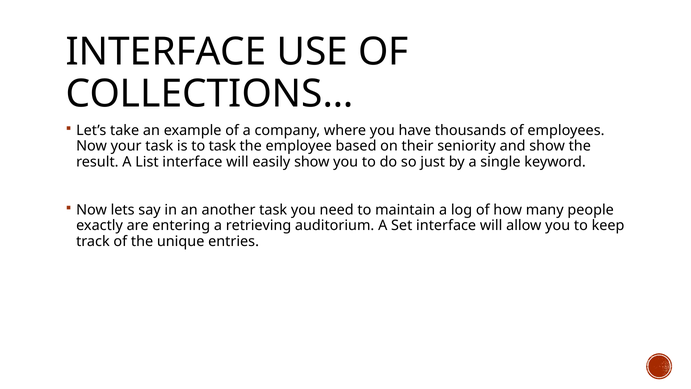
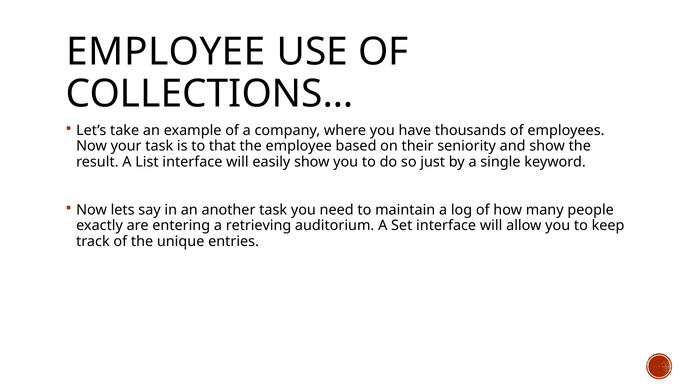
INTERFACE: INTERFACE -> EMPLOYEE (166, 52)
to task: task -> that (222, 146)
